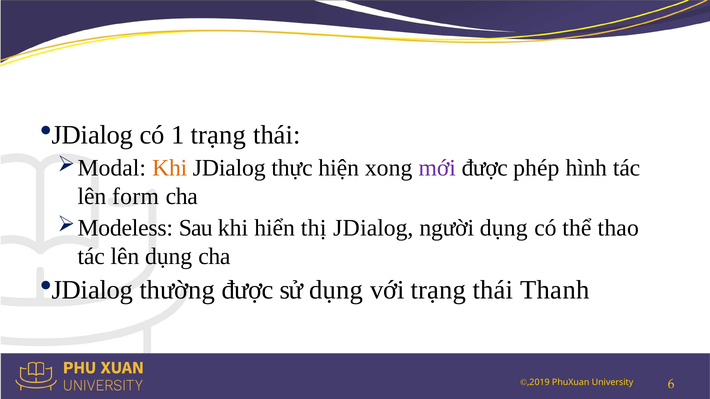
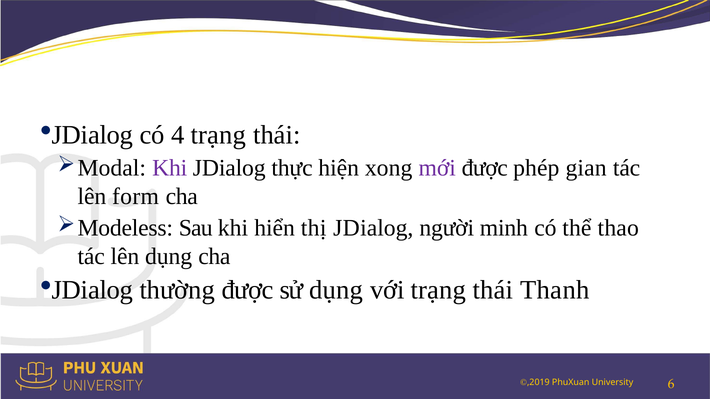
1: 1 -> 4 (178, 135)
Khi colour: orange -> purple (170, 168)
hình: hình -> gian (586, 168)
người dụng: dụng -> minh (504, 228)
